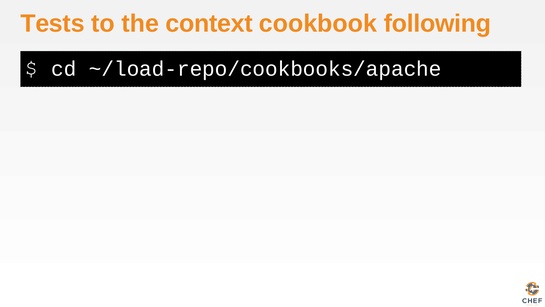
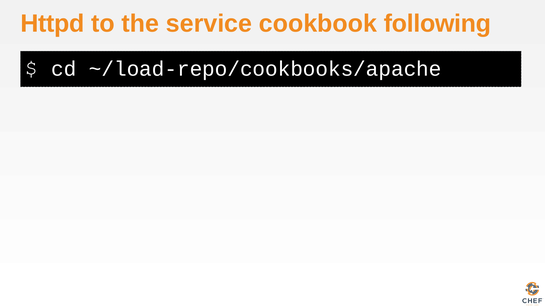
Tests: Tests -> Httpd (52, 24)
context: context -> service (209, 24)
